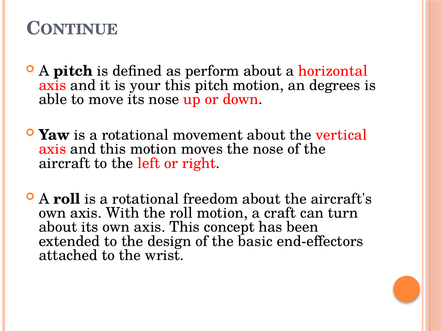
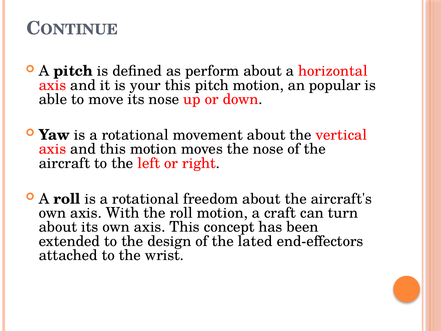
degrees: degrees -> popular (335, 85)
basic: basic -> lated (255, 241)
